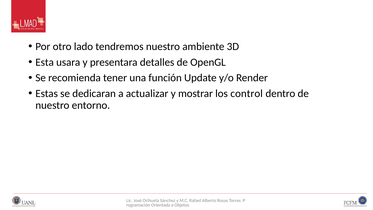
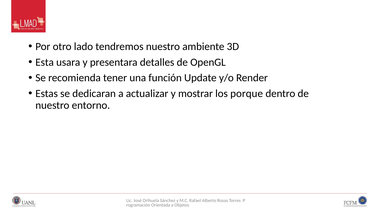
control: control -> porque (247, 93)
